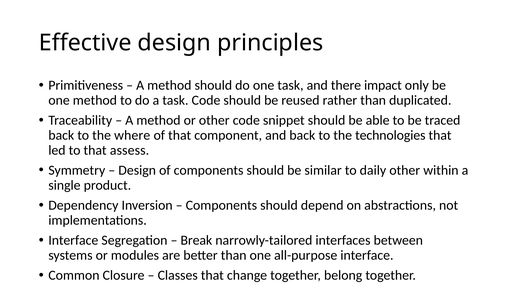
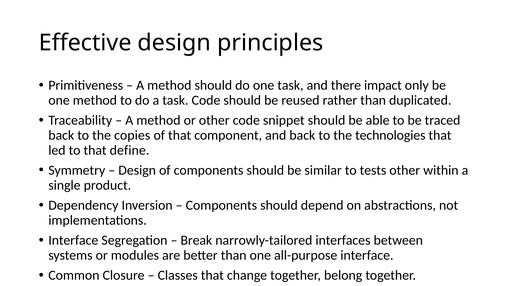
where: where -> copies (132, 135)
assess: assess -> define (130, 150)
daily: daily -> tests (373, 170)
